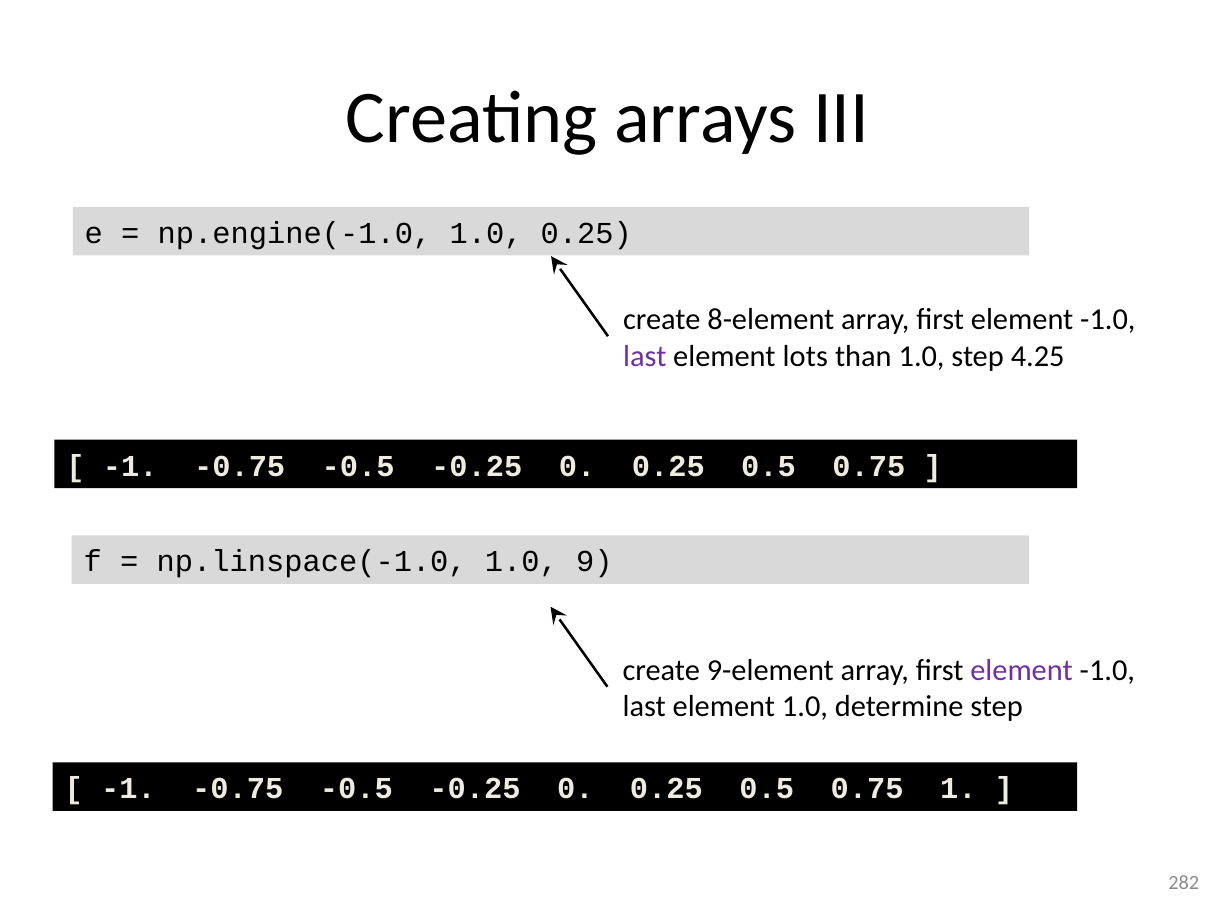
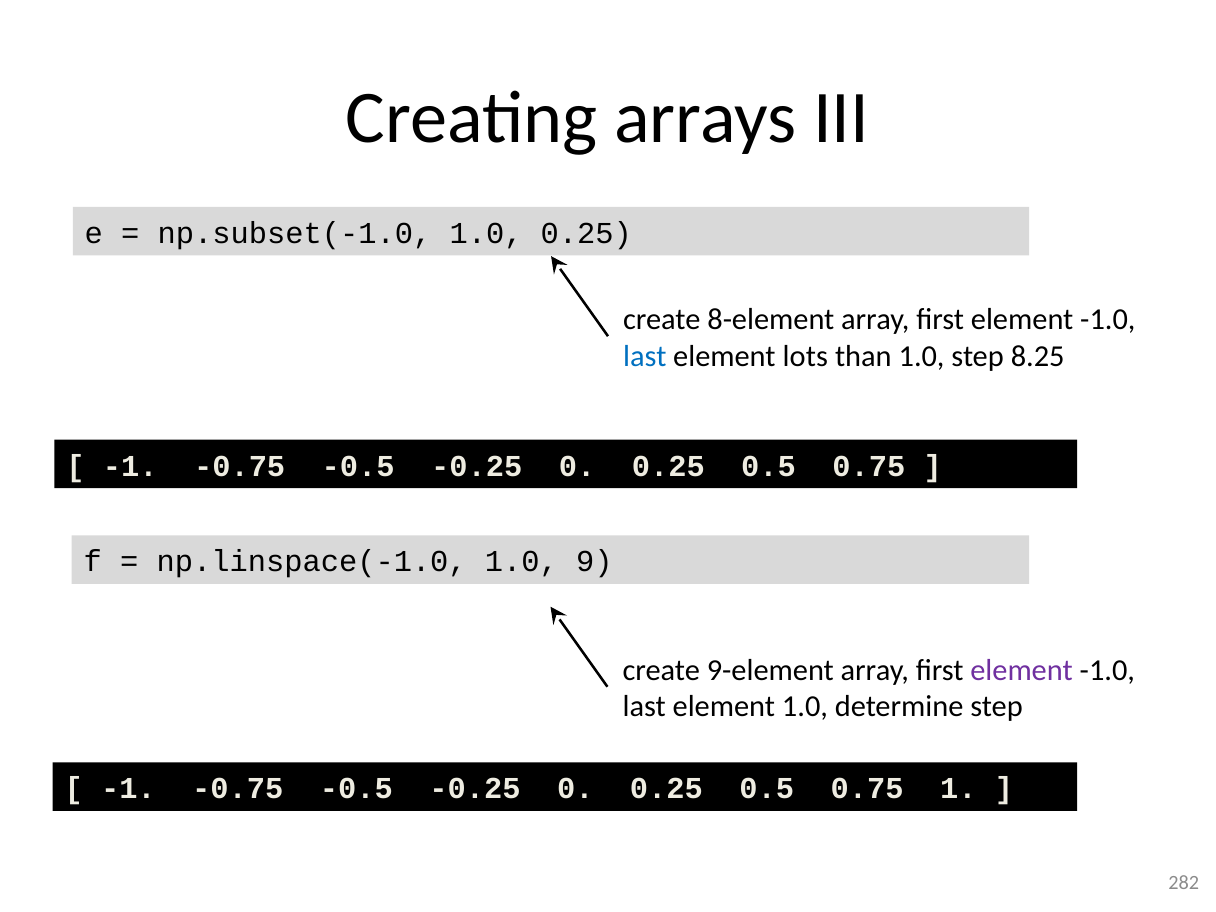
np.engine(-1.0: np.engine(-1.0 -> np.subset(-1.0 (294, 233)
last colour: purple -> blue (645, 356)
4.25: 4.25 -> 8.25 (1038, 356)
